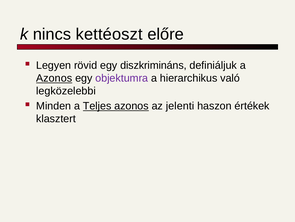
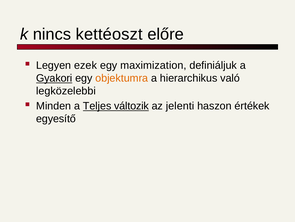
rövid: rövid -> ezek (86, 65)
diszkrimináns: diszkrimináns -> maximization (153, 65)
Azonos: Azonos -> Gyakori (54, 78)
objektumra colour: purple -> orange (122, 78)
Teljes azonos: azonos -> változik (132, 106)
klasztert: klasztert -> egyesítő (56, 118)
